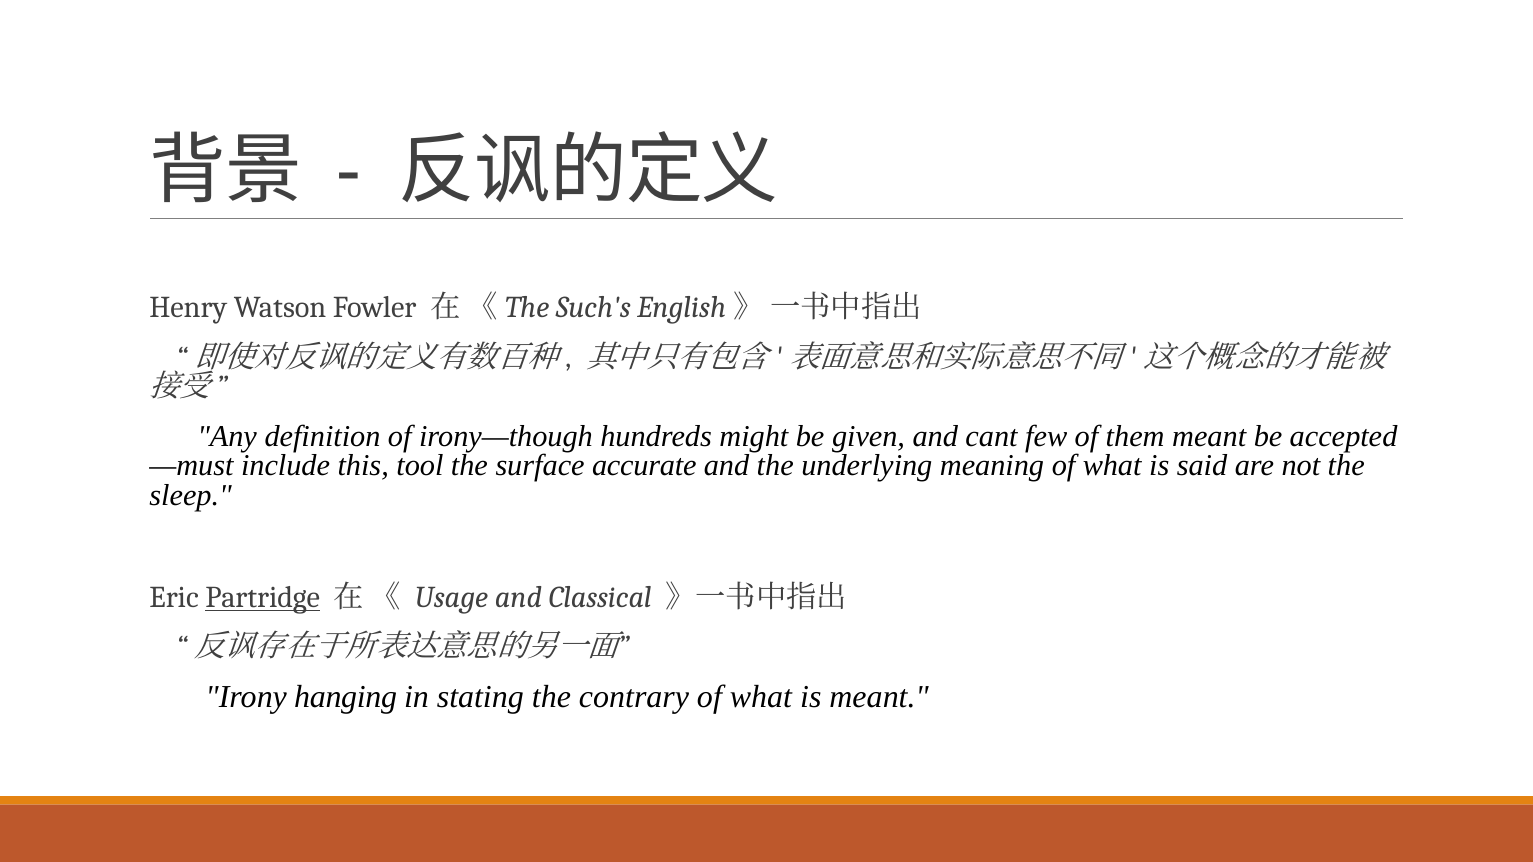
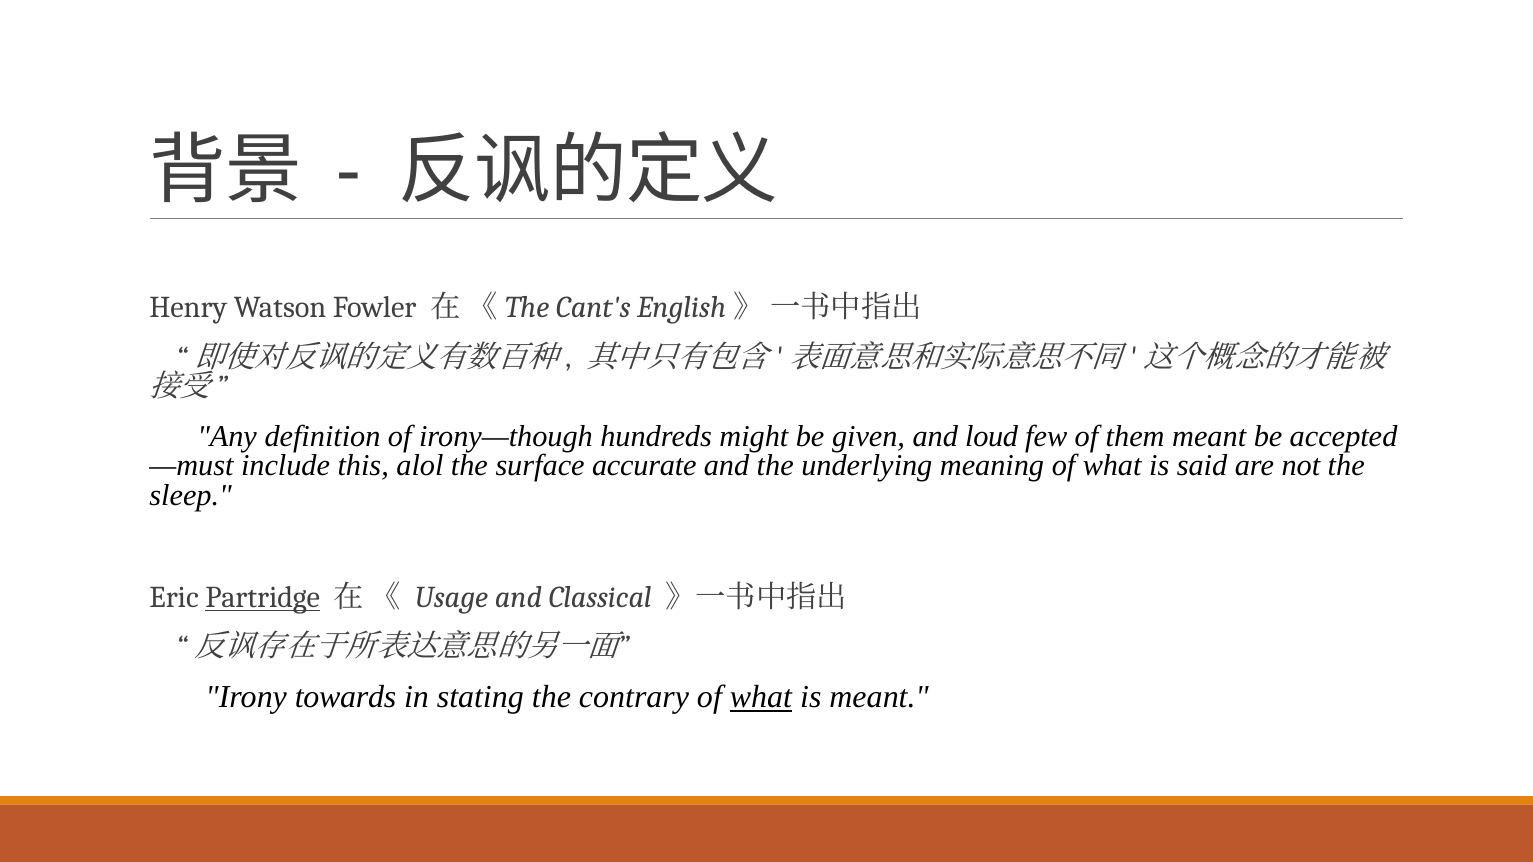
Such's: Such's -> Cant's (593, 308)
cant: cant -> loud (992, 436)
tool: tool -> alol (420, 466)
hanging: hanging -> towards (346, 697)
what underline: none -> present (761, 697)
